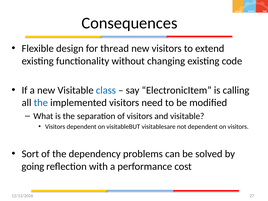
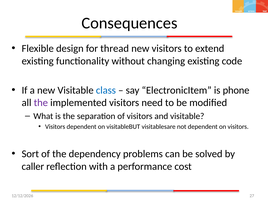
calling: calling -> phone (236, 90)
the colour: blue -> purple (41, 103)
going: going -> caller (33, 166)
